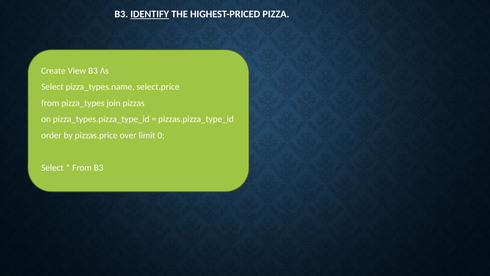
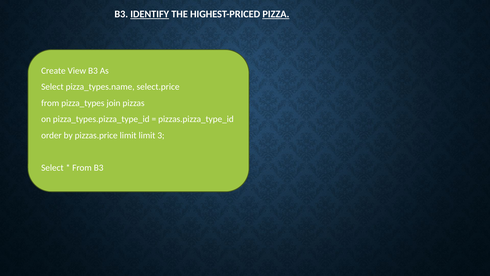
PIZZA underline: none -> present (276, 14)
pizzas.price over: over -> limit (128, 135)
0: 0 -> 3 (161, 135)
